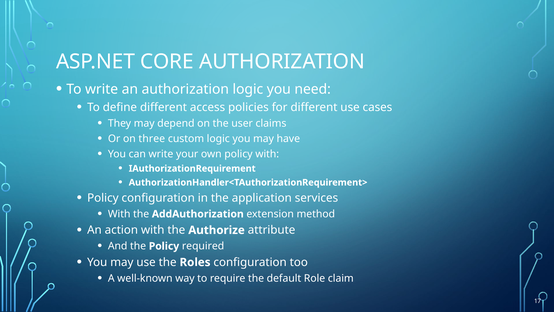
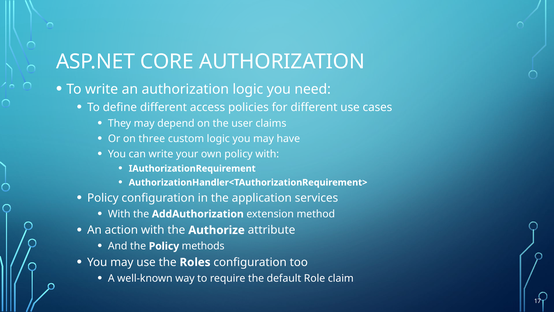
required: required -> methods (203, 246)
